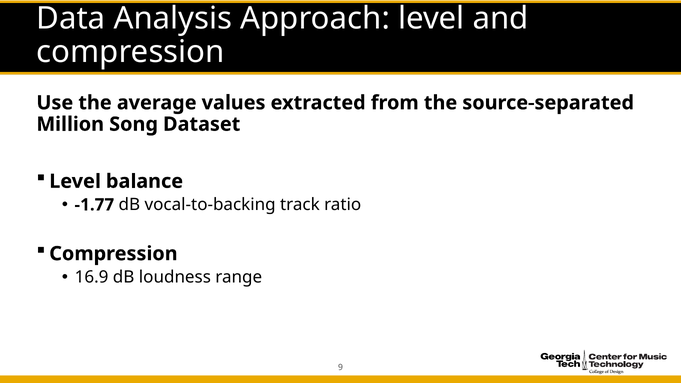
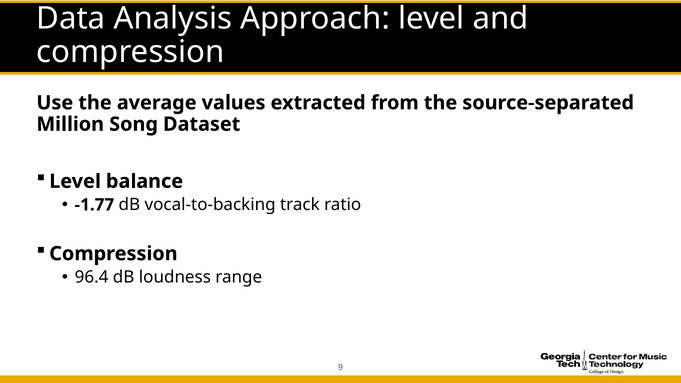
16.9: 16.9 -> 96.4 (92, 277)
